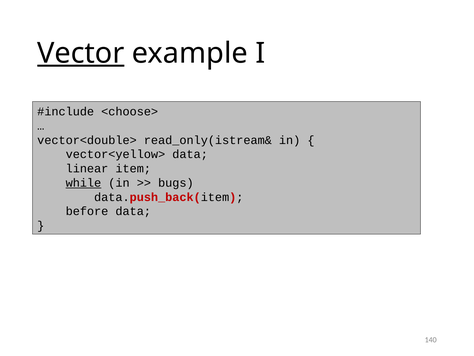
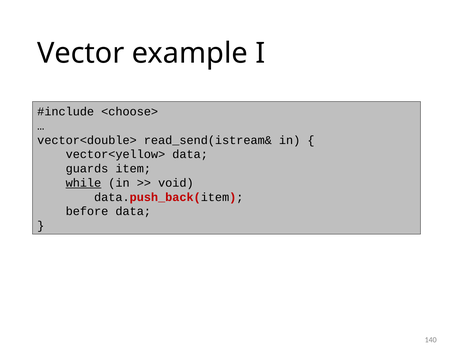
Vector underline: present -> none (81, 53)
read_only(istream&: read_only(istream& -> read_send(istream& (208, 140)
linear: linear -> guards (87, 168)
bugs: bugs -> void (176, 183)
